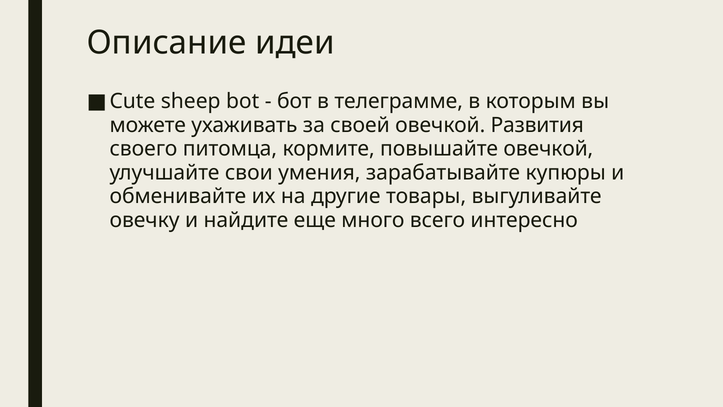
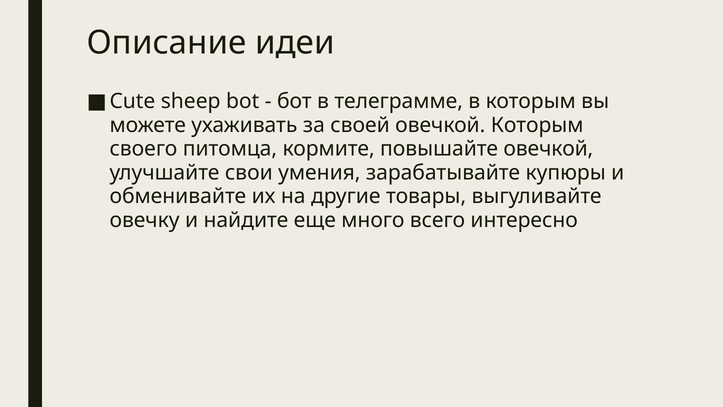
овечкой Развития: Развития -> Которым (537, 125)
